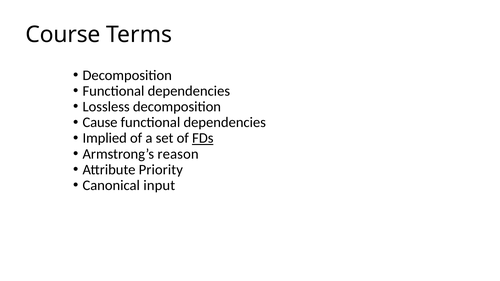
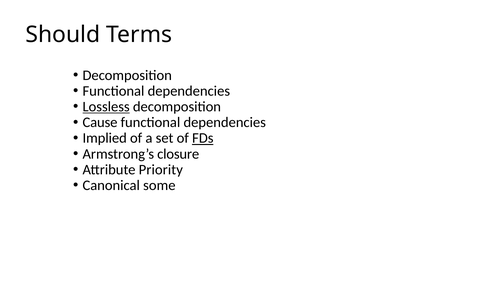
Course: Course -> Should (63, 35)
Lossless underline: none -> present (106, 107)
reason: reason -> closure (178, 154)
input: input -> some (159, 186)
